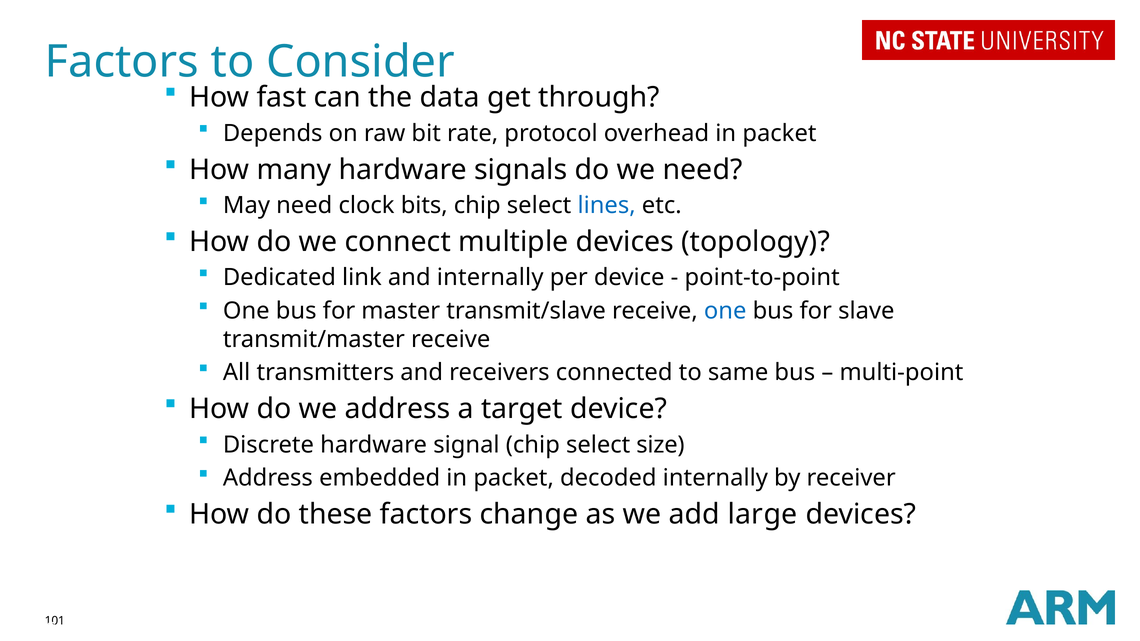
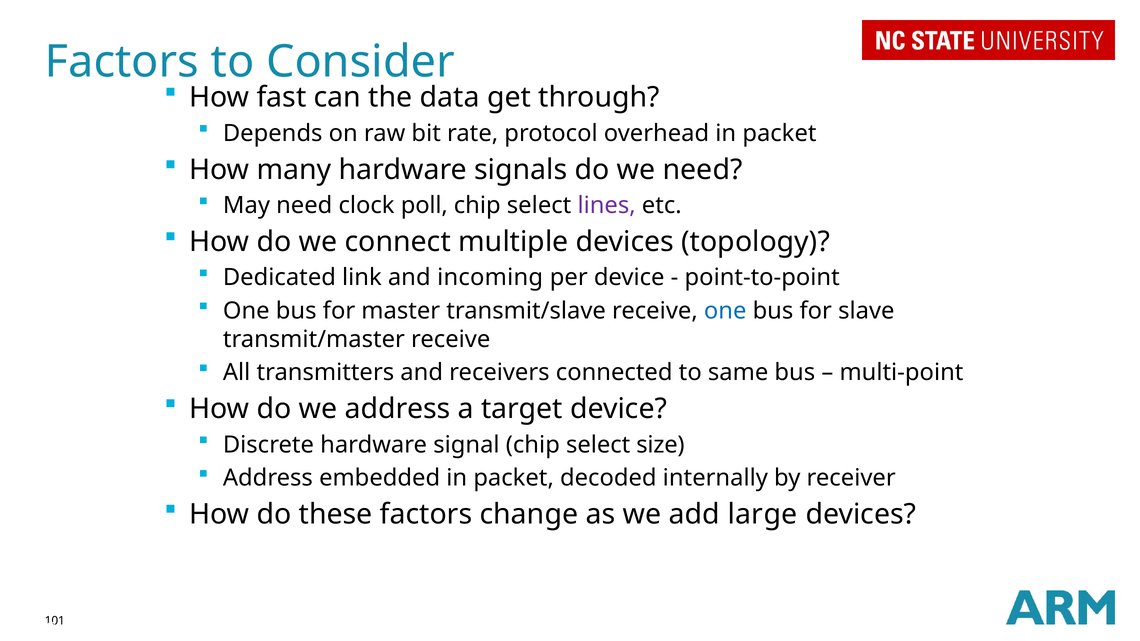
bits: bits -> poll (424, 205)
lines colour: blue -> purple (607, 205)
and internally: internally -> incoming (490, 278)
